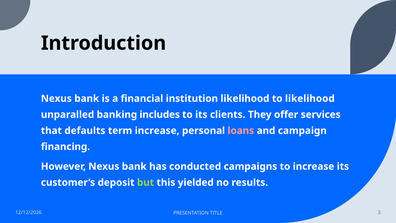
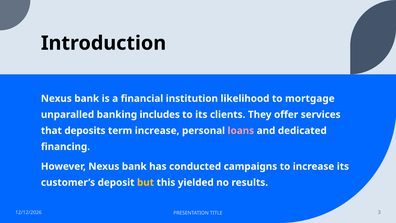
to likelihood: likelihood -> mortgage (310, 98)
defaults: defaults -> deposits (85, 131)
campaign: campaign -> dedicated (302, 131)
but colour: light green -> yellow (146, 182)
